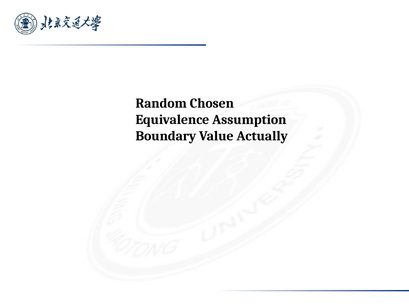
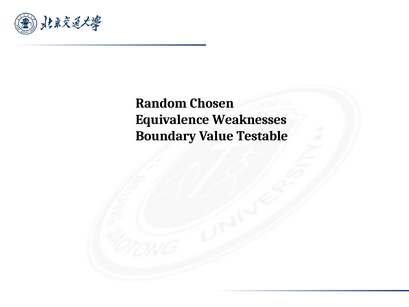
Assumption: Assumption -> Weaknesses (249, 120)
Actually: Actually -> Testable (262, 136)
